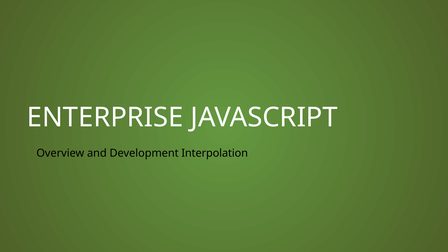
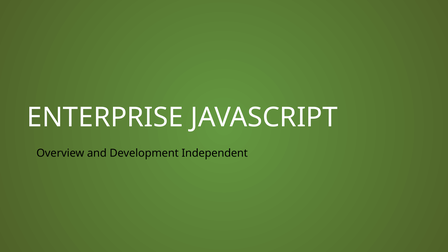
Interpolation: Interpolation -> Independent (215, 153)
